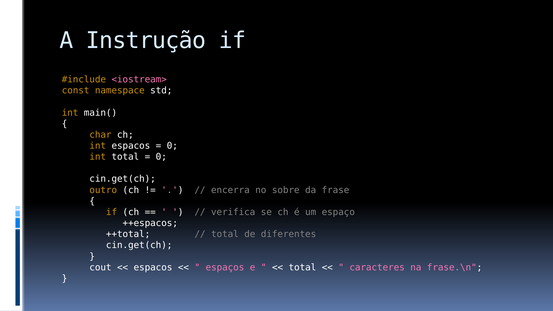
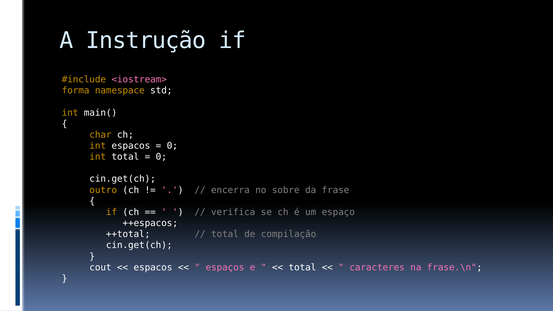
const: const -> forma (76, 91)
diferentes: diferentes -> compilação (289, 234)
